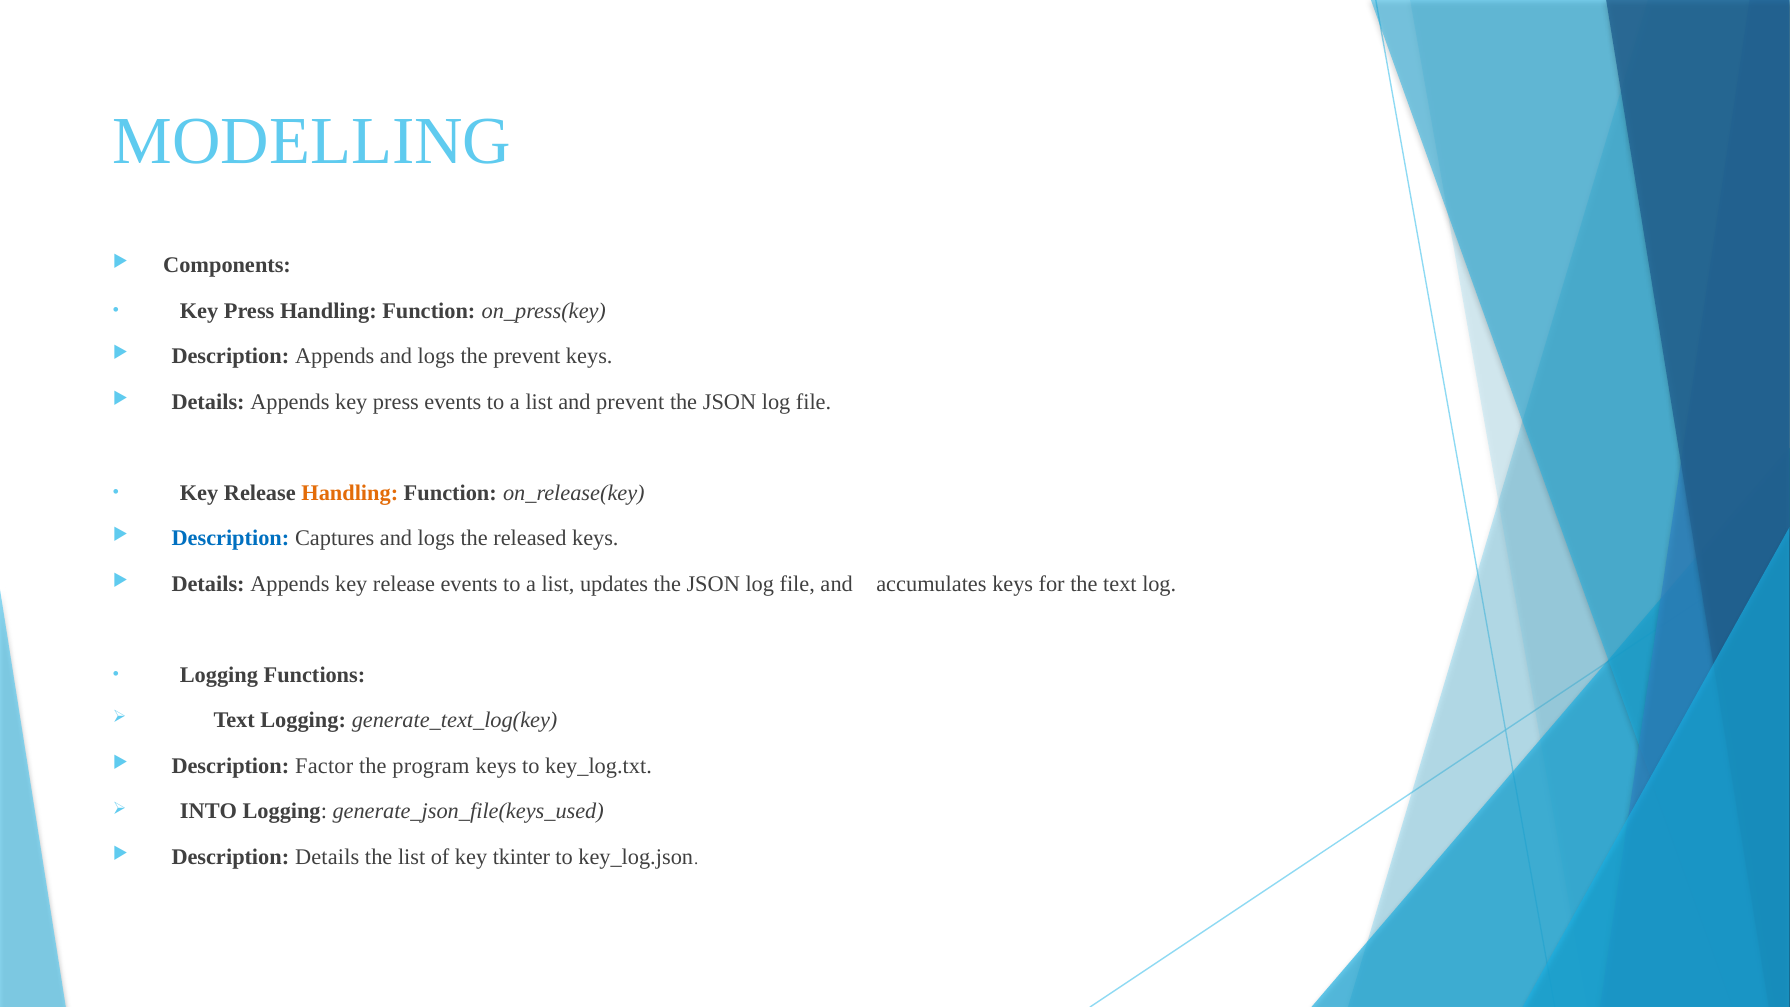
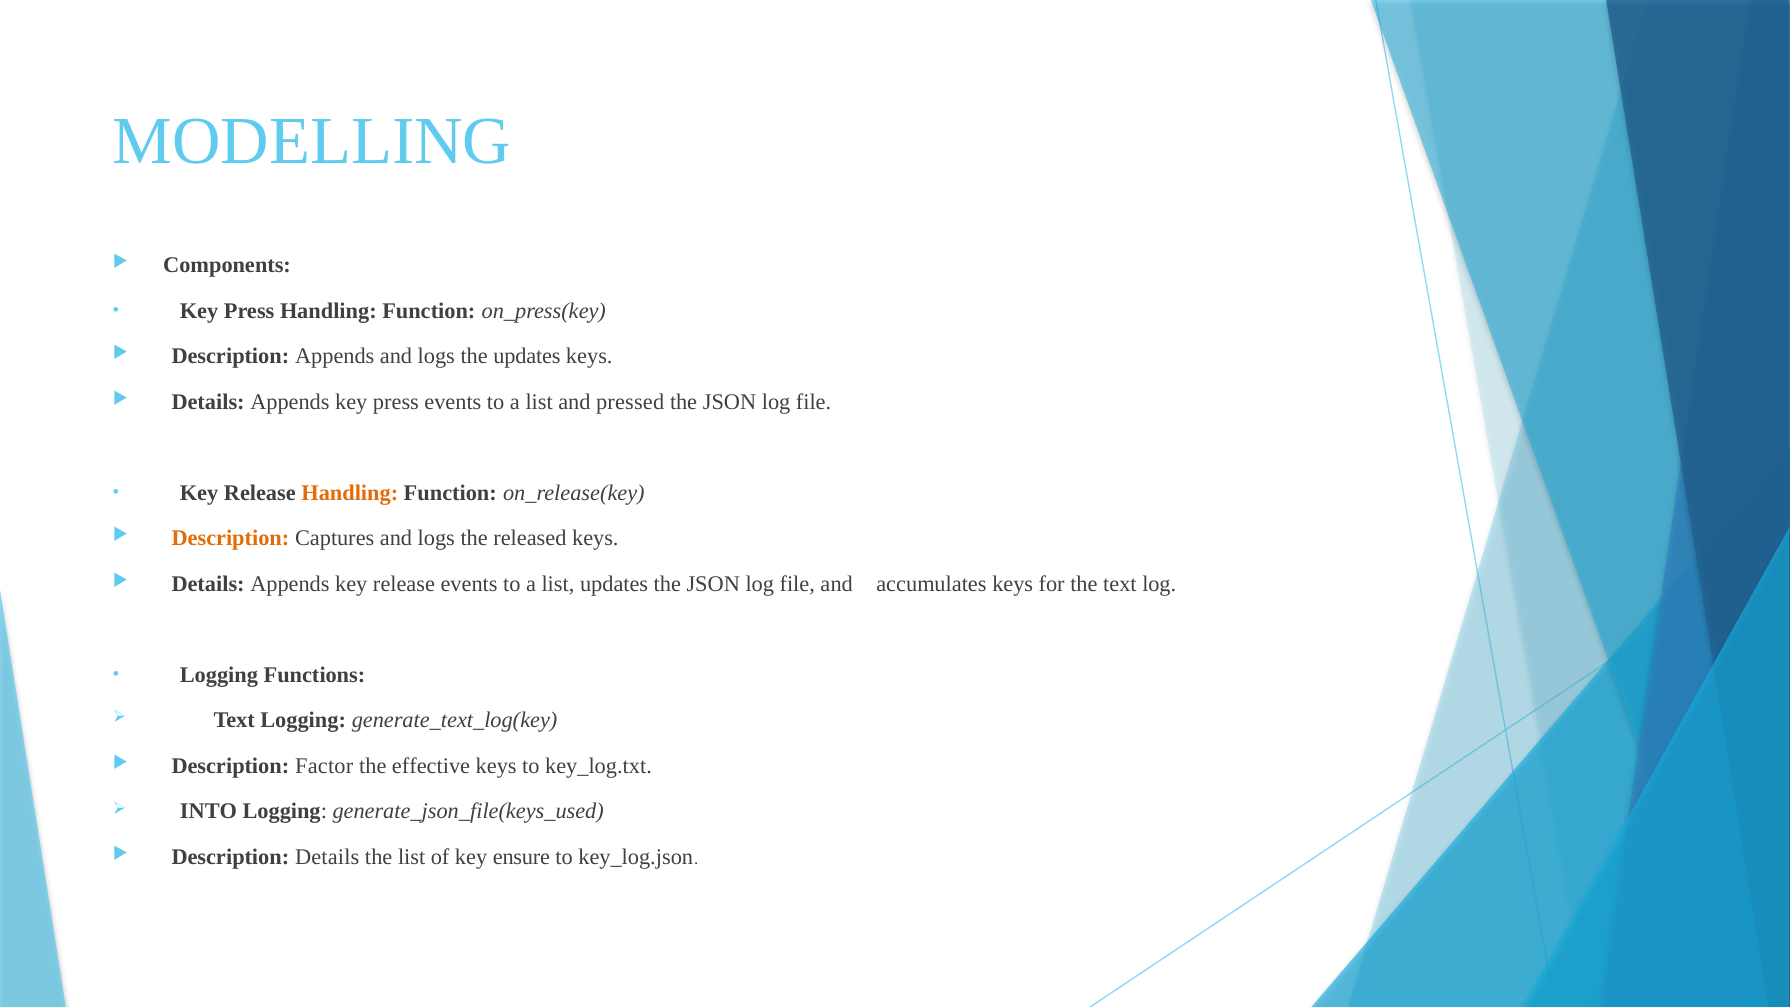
the prevent: prevent -> updates (527, 356)
and prevent: prevent -> pressed (630, 402)
Description colour: blue -> orange (230, 538)
program: program -> effective (431, 766)
tkinter: tkinter -> ensure (521, 857)
